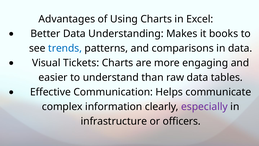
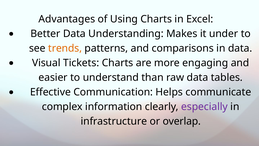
books: books -> under (224, 34)
trends colour: blue -> orange (65, 48)
officers: officers -> overlap (182, 121)
